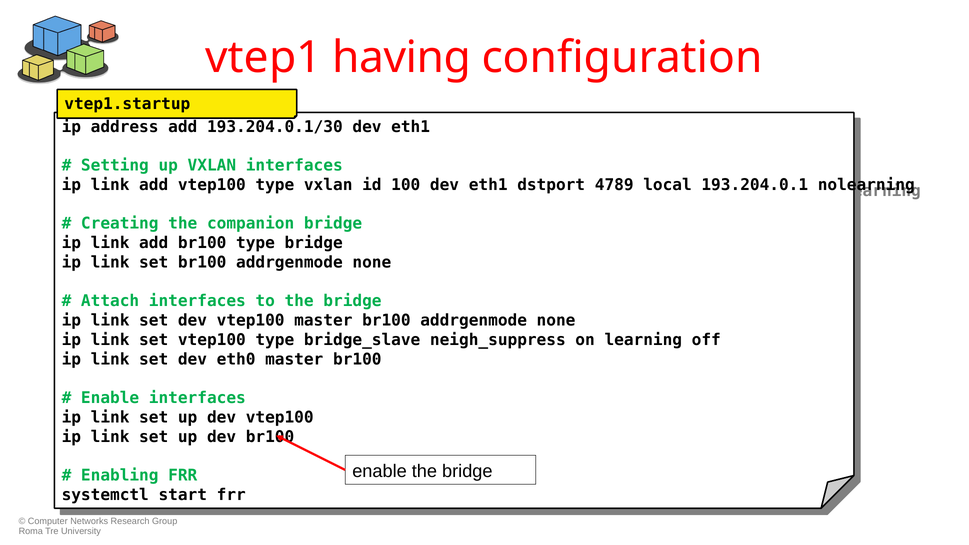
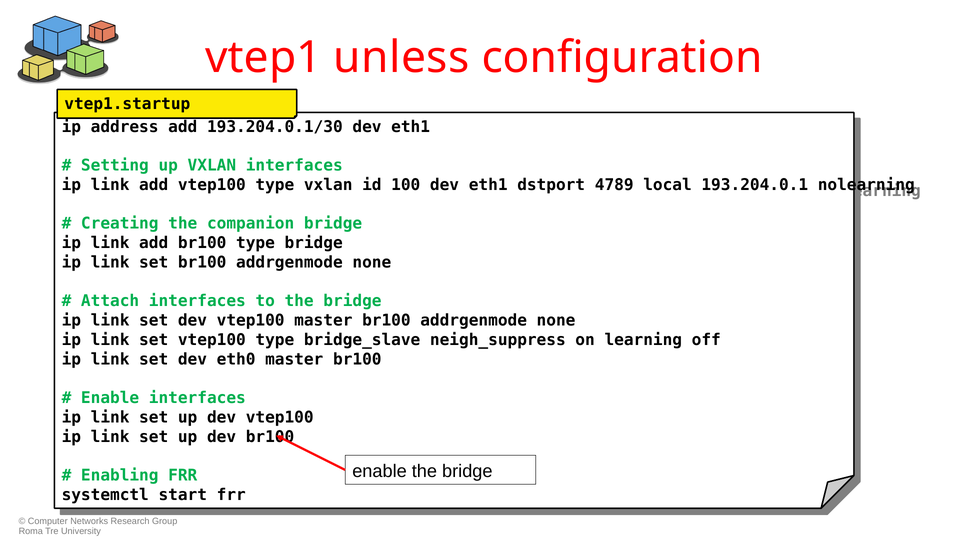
having: having -> unless (401, 58)
